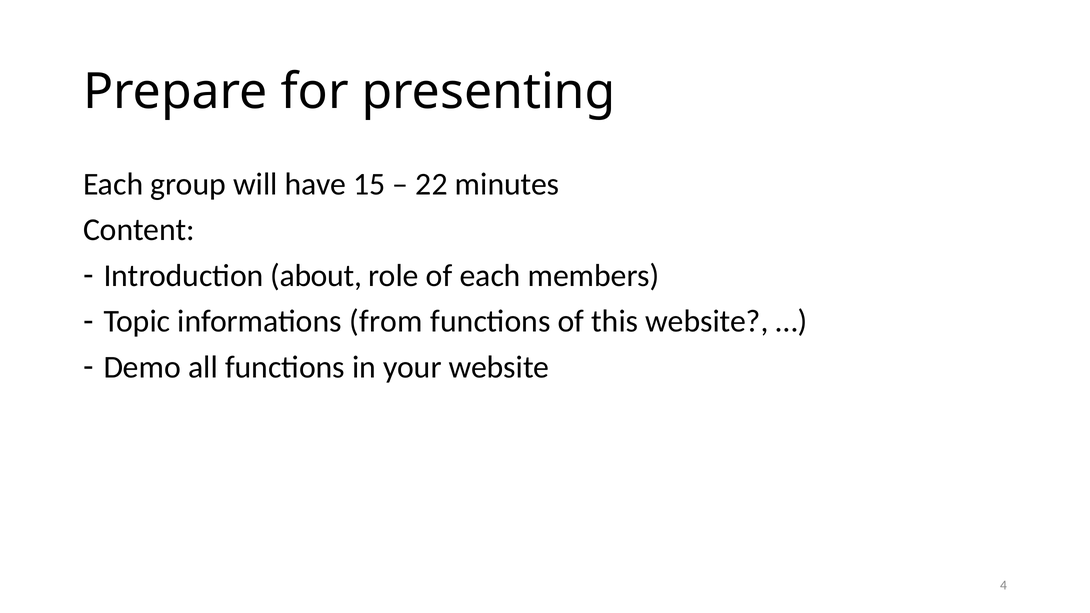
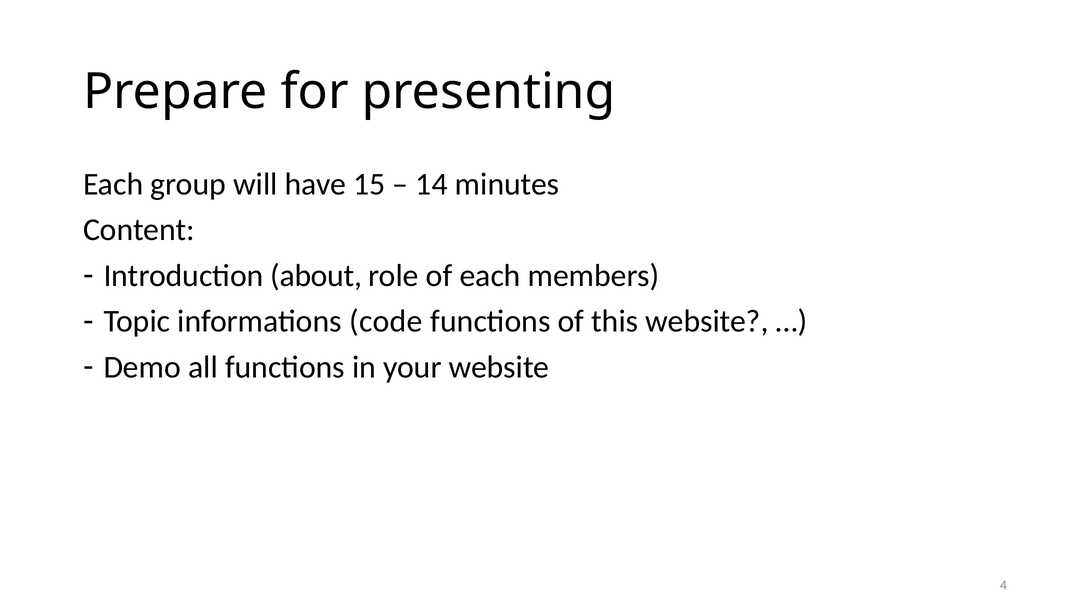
22: 22 -> 14 (432, 184)
from: from -> code (386, 321)
